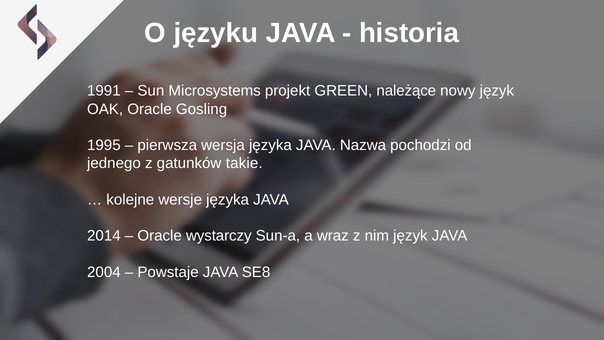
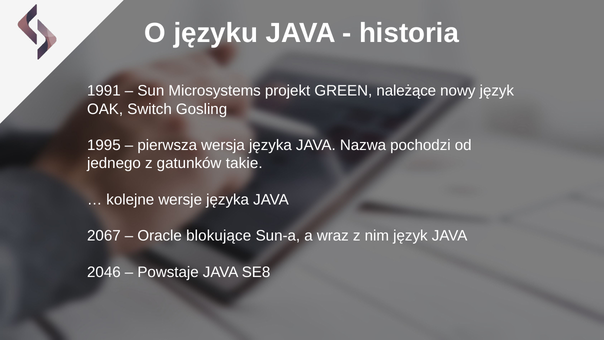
OAK Oracle: Oracle -> Switch (150, 109)
2014: 2014 -> 2067 (104, 236)
wystarczy: wystarczy -> blokujące (219, 236)
2004: 2004 -> 2046 (104, 272)
